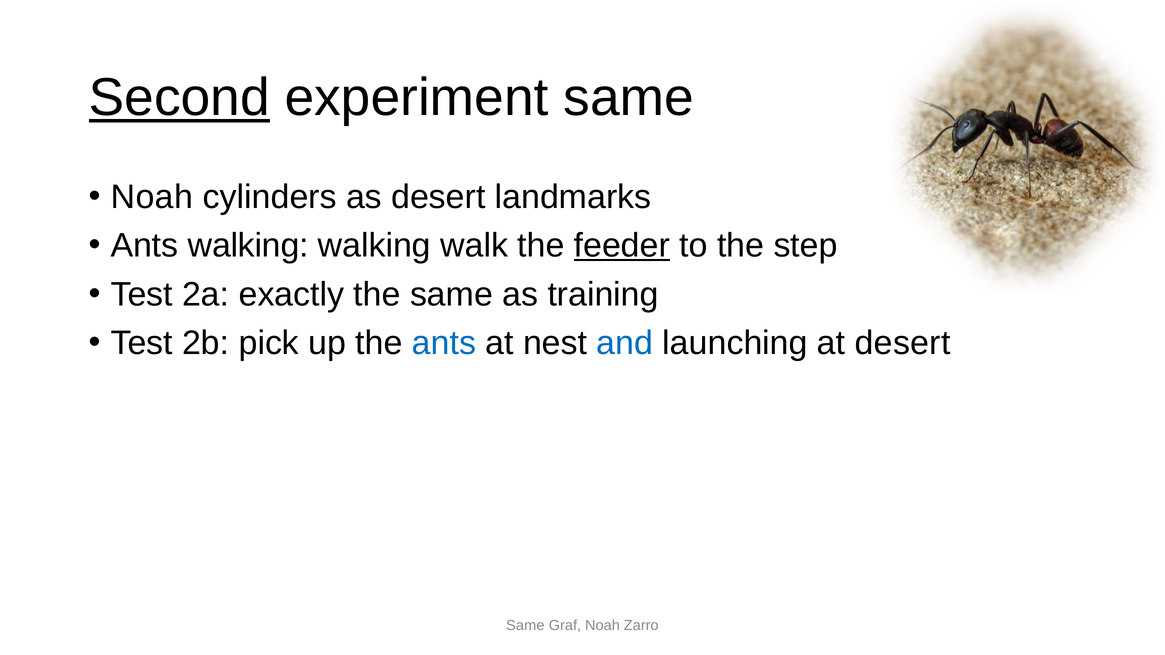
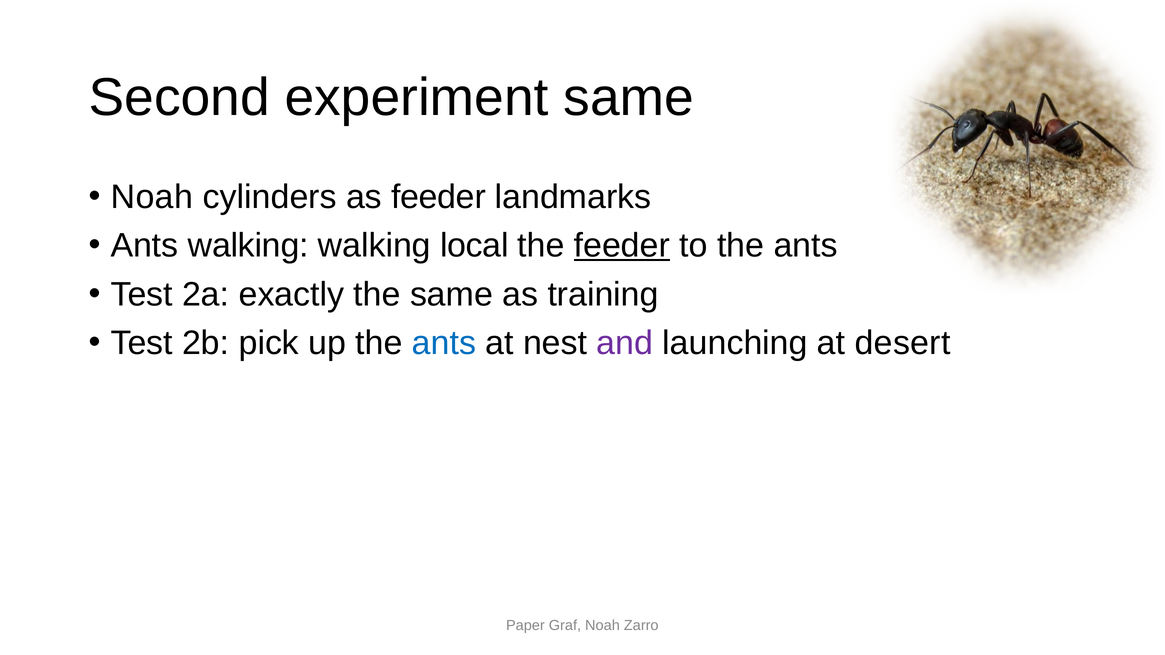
Second underline: present -> none (179, 98)
as desert: desert -> feeder (439, 197)
walk: walk -> local (474, 246)
to the step: step -> ants (806, 246)
and colour: blue -> purple (625, 343)
Same: Same -> Paper (525, 626)
